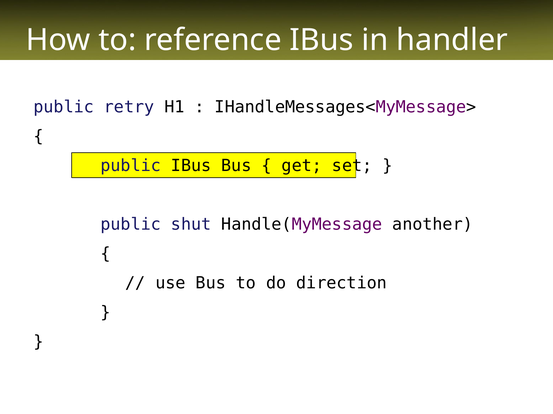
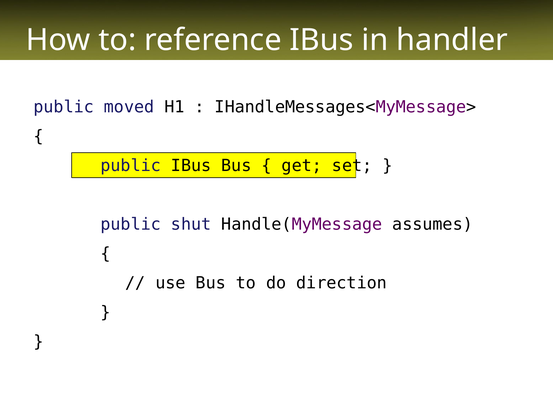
retry: retry -> moved (129, 107)
another: another -> assumes (433, 225)
